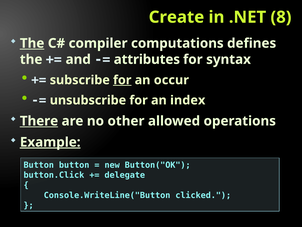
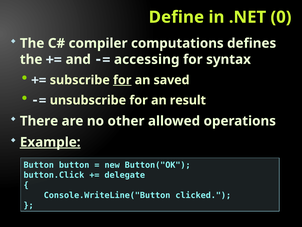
Create: Create -> Define (176, 17)
8: 8 -> 0 (281, 17)
The underline: present -> none (32, 43)
attributes: attributes -> accessing (147, 59)
occur: occur -> saved (171, 80)
index: index -> result (188, 100)
There underline: present -> none (39, 121)
